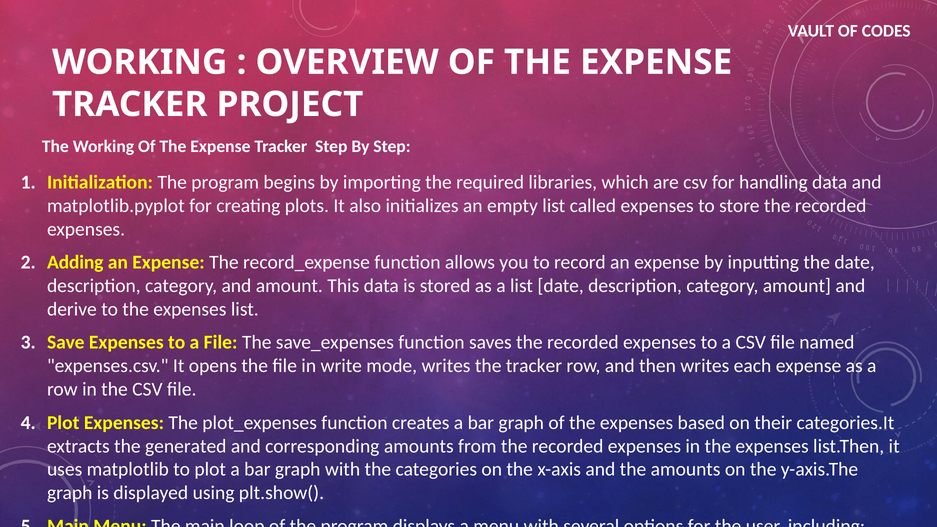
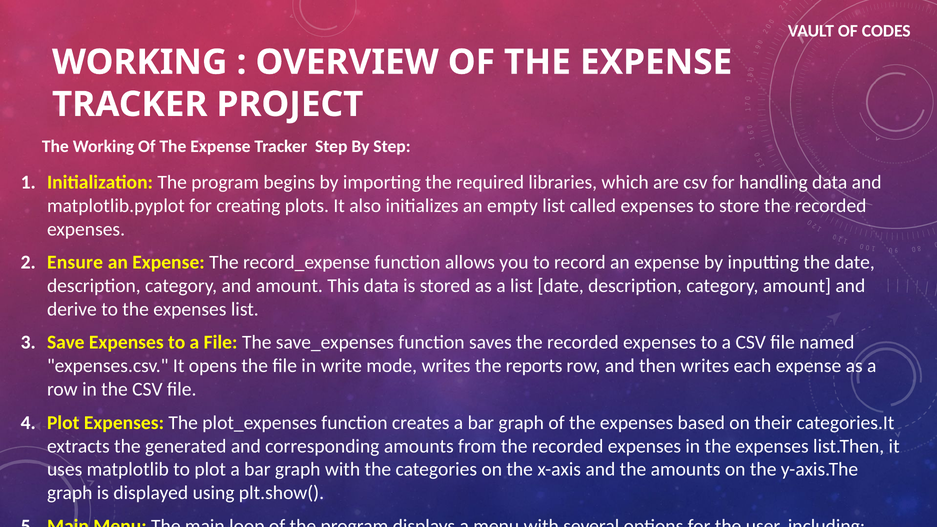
Adding: Adding -> Ensure (75, 262)
the tracker: tracker -> reports (534, 366)
